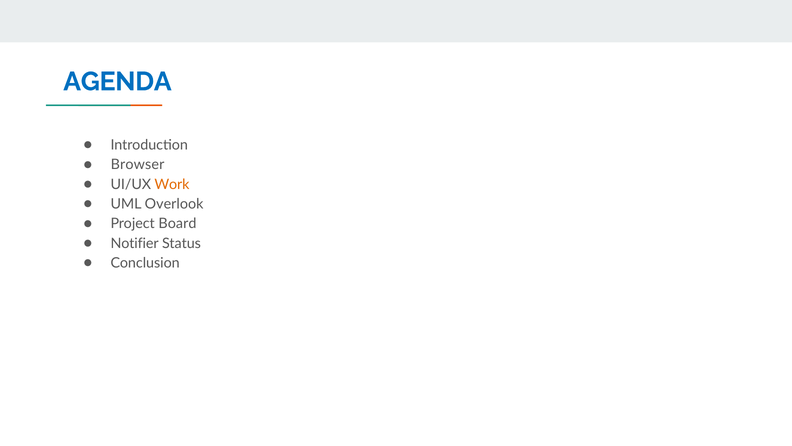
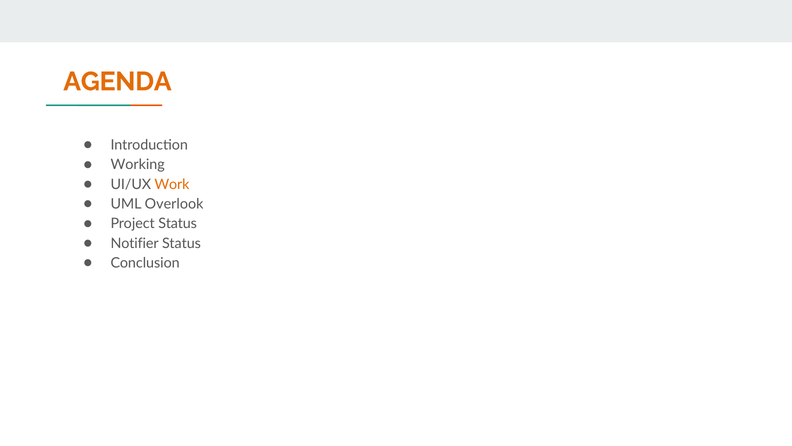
AGENDA colour: blue -> orange (117, 82)
Browser: Browser -> Working (138, 164)
Project Board: Board -> Status (178, 223)
